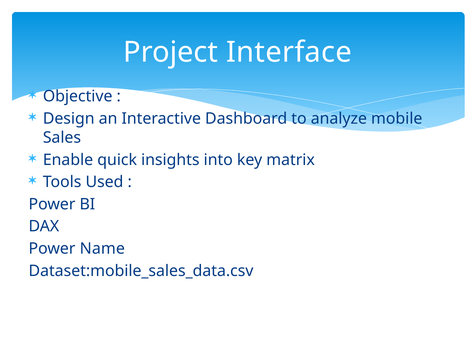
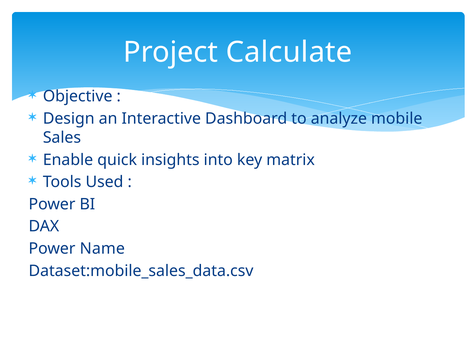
Interface: Interface -> Calculate (289, 52)
